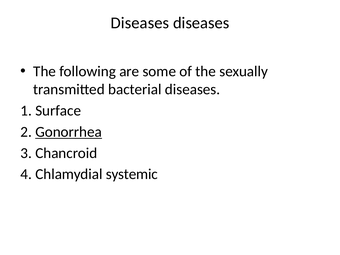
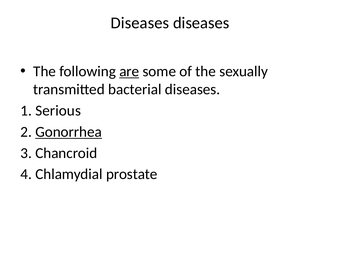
are underline: none -> present (129, 71)
Surface: Surface -> Serious (58, 111)
systemic: systemic -> prostate (132, 174)
